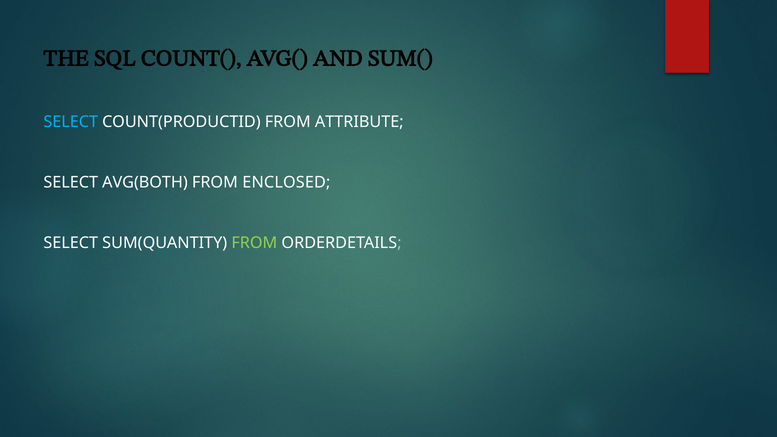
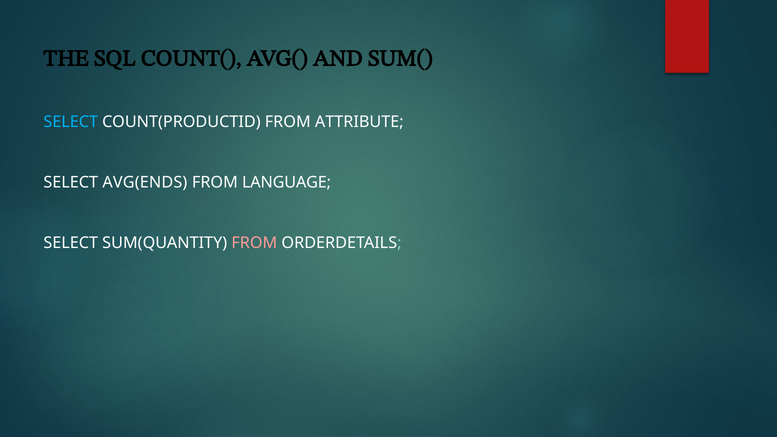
AVG(BOTH: AVG(BOTH -> AVG(ENDS (145, 182)
ENCLOSED: ENCLOSED -> LANGUAGE (287, 182)
FROM colour: light green -> pink (254, 243)
